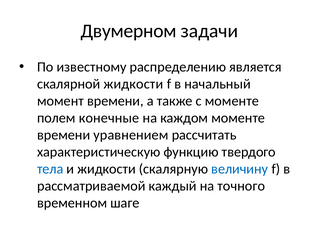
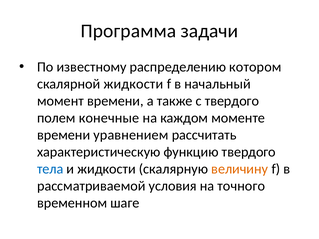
Двумерном: Двумерном -> Программа (128, 31)
является: является -> котором (255, 67)
с моменте: моменте -> твердого (232, 101)
величину colour: blue -> orange (240, 169)
каждый: каждый -> условия (173, 186)
